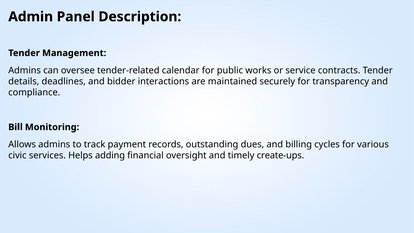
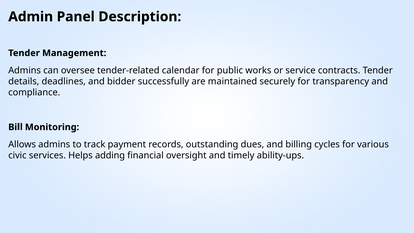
interactions: interactions -> successfully (163, 81)
create-ups: create-ups -> ability-ups (280, 155)
